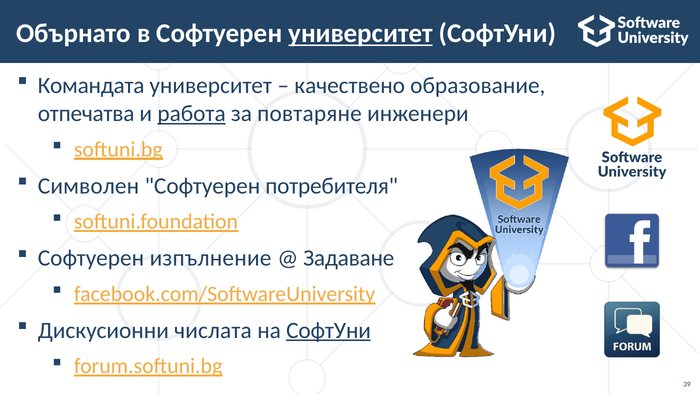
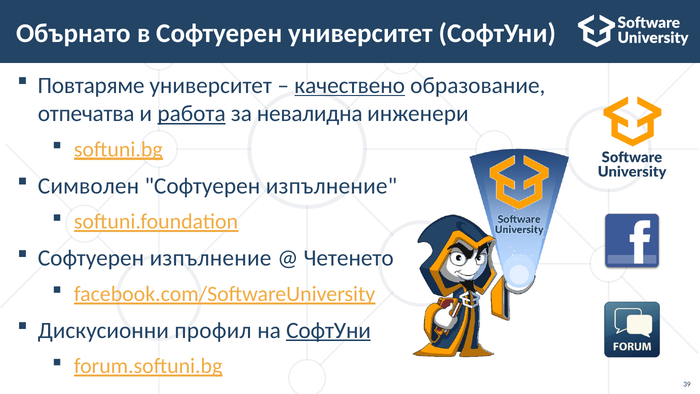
университет underline: present -> none (360, 33)
Командата: Командата -> Повтаряме (91, 85)
качествено underline: none -> present (350, 85)
повтаряне: повтаряне -> невалидна (310, 113)
потребителя: потребителя -> изпълнение (331, 186)
Задаване: Задаване -> Четенето (349, 258)
числата: числата -> профил (213, 330)
